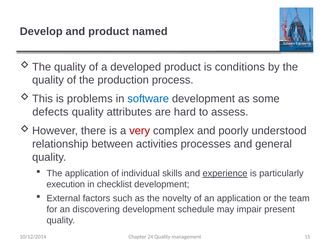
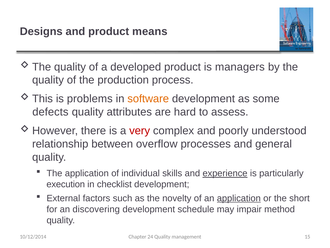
Develop: Develop -> Designs (41, 31)
named: named -> means (150, 31)
conditions: conditions -> managers (240, 67)
software colour: blue -> orange (148, 99)
activities: activities -> overflow (157, 144)
application underline: none -> present (239, 198)
team: team -> short (299, 198)
present: present -> method (280, 209)
